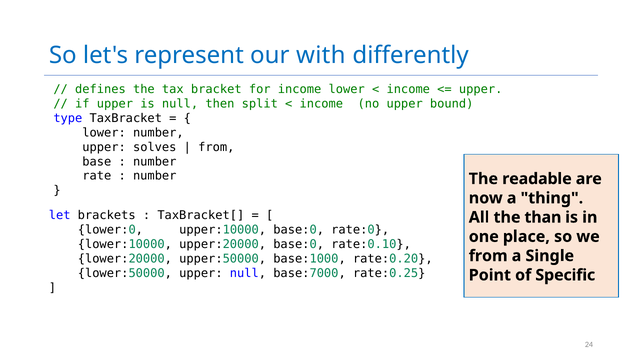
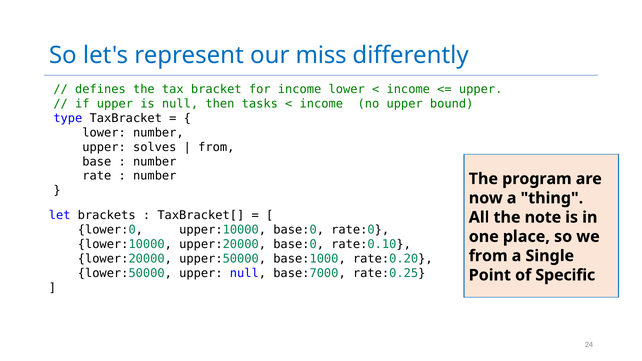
with: with -> miss (321, 55)
split: split -> tasks (260, 104)
readable: readable -> program (537, 179)
than: than -> note (543, 217)
